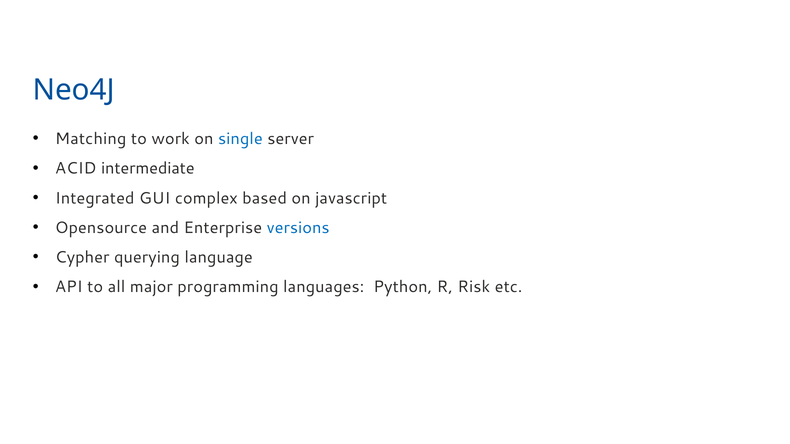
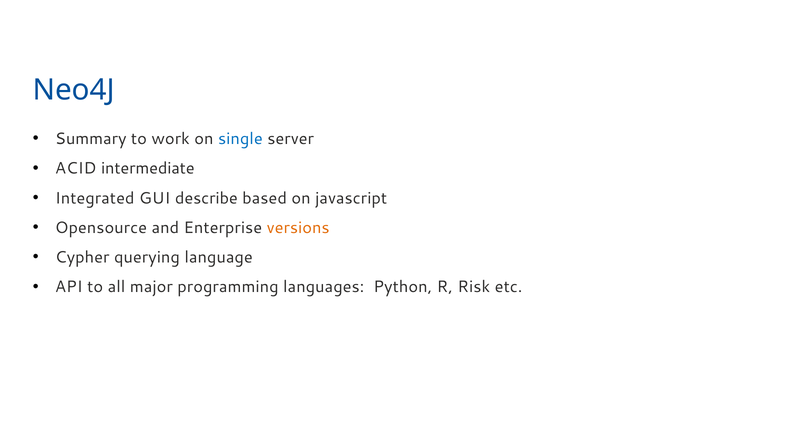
Matching: Matching -> Summary (91, 139)
complex: complex -> describe (206, 198)
versions colour: blue -> orange (298, 228)
